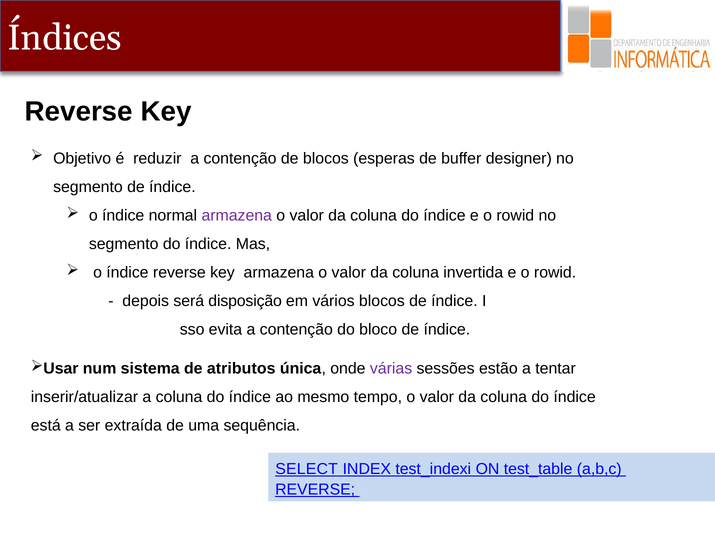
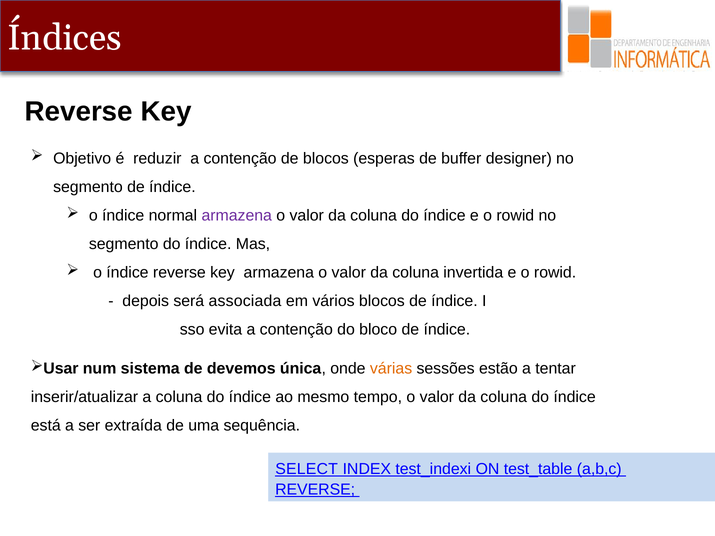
disposição: disposição -> associada (245, 301)
atributos: atributos -> devemos (241, 369)
várias colour: purple -> orange (391, 369)
